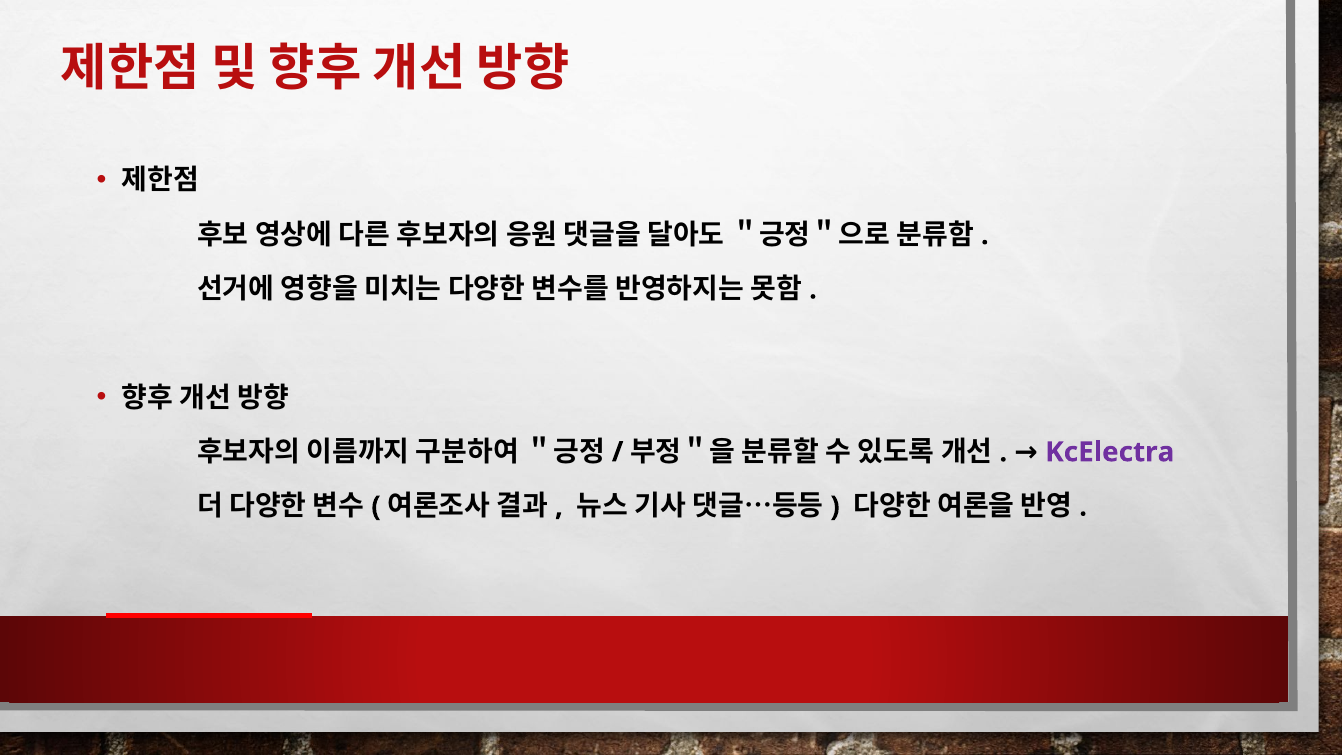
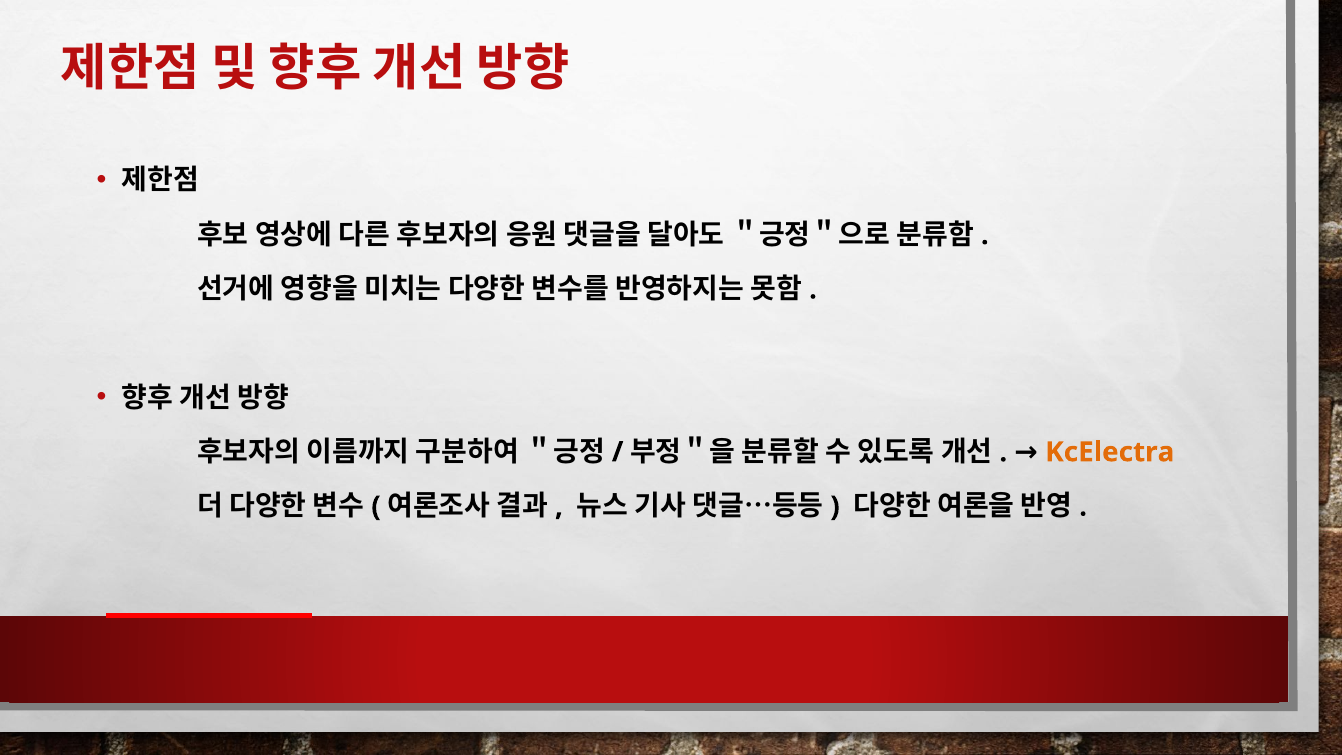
KcElectra colour: purple -> orange (1110, 452)
